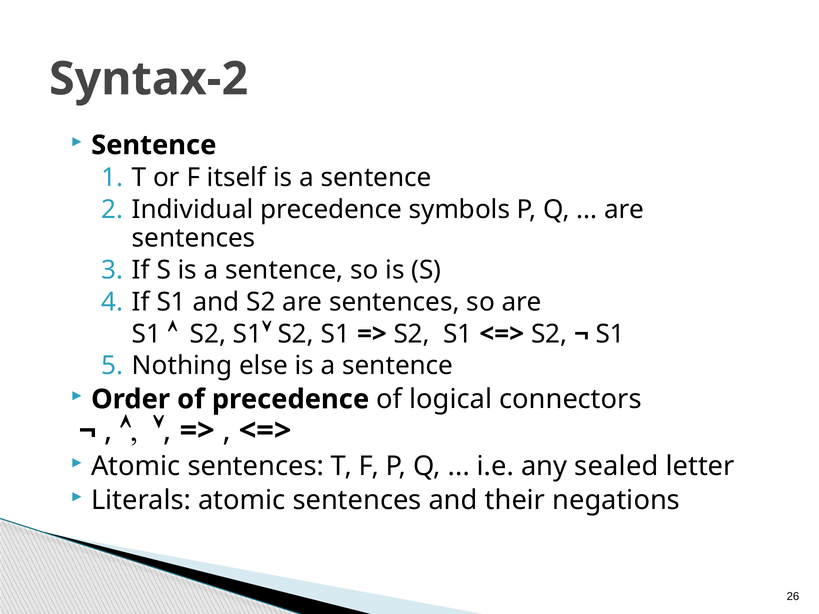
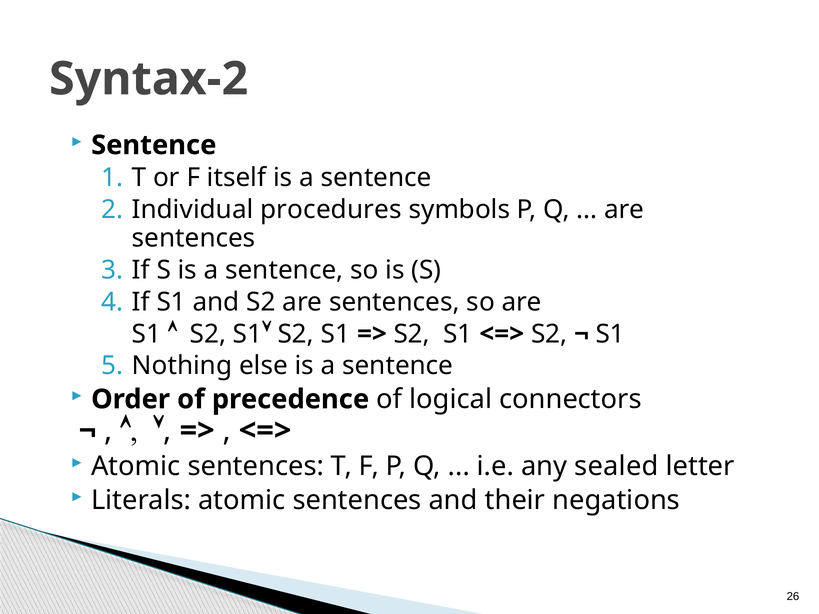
Individual precedence: precedence -> procedures (331, 210)
